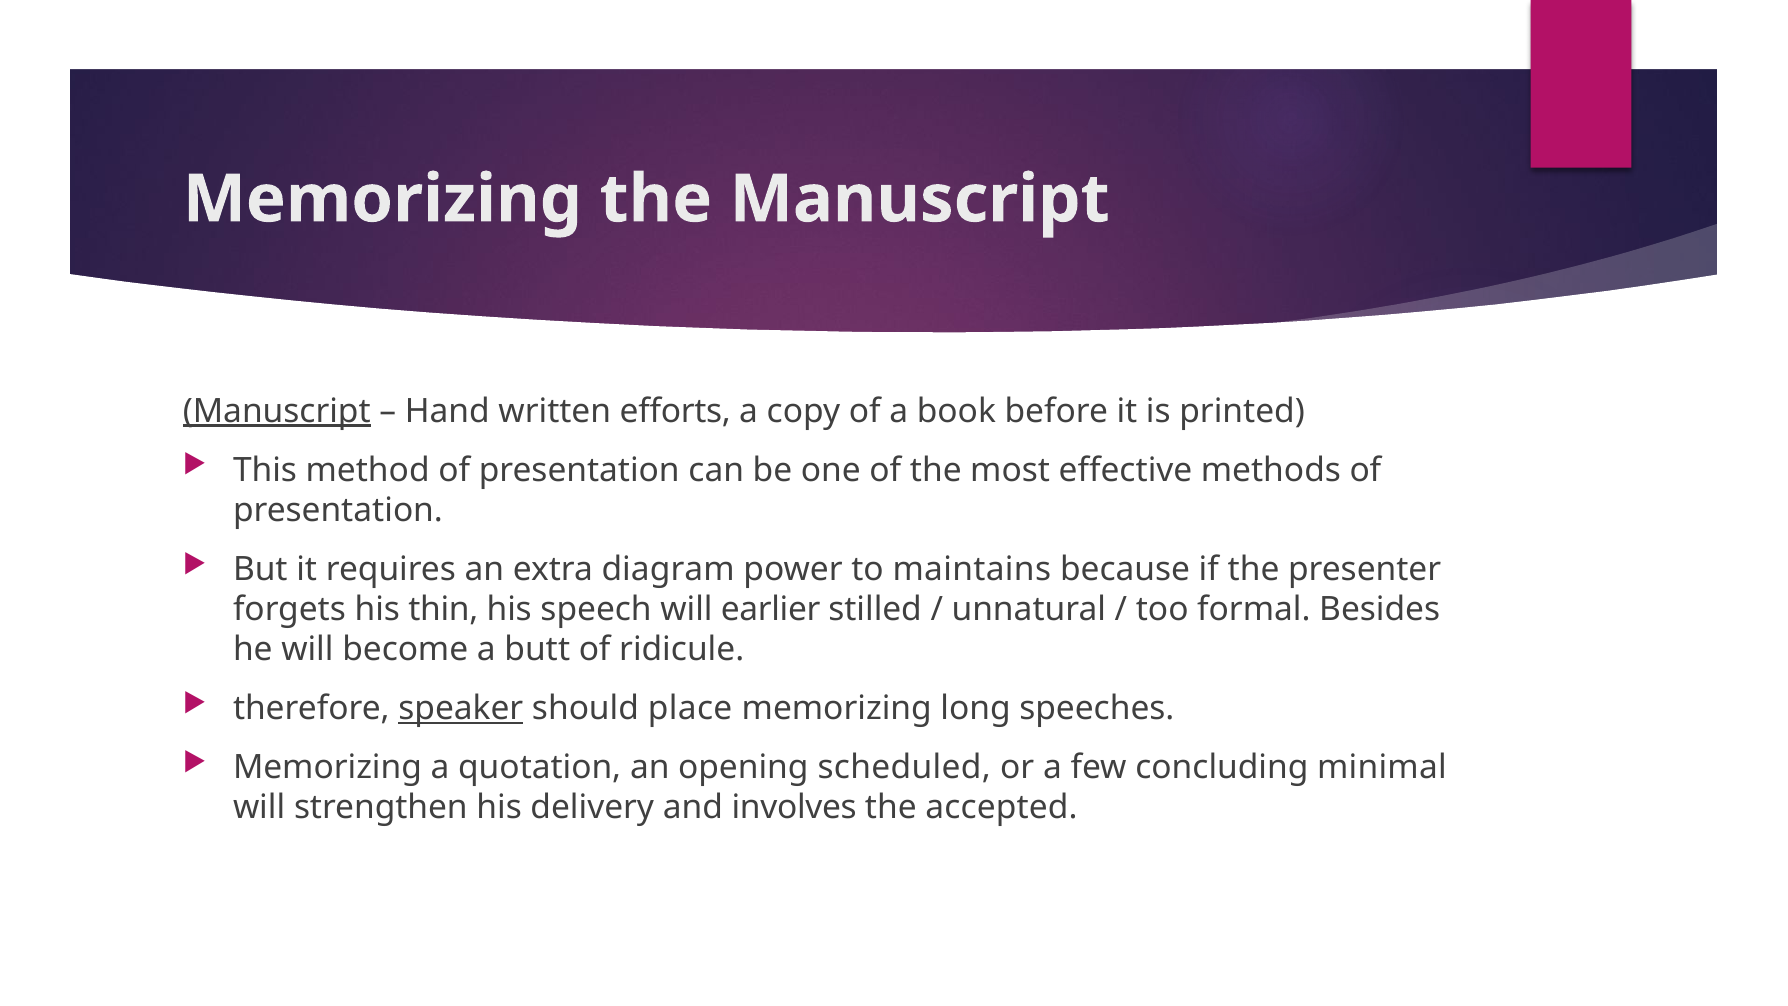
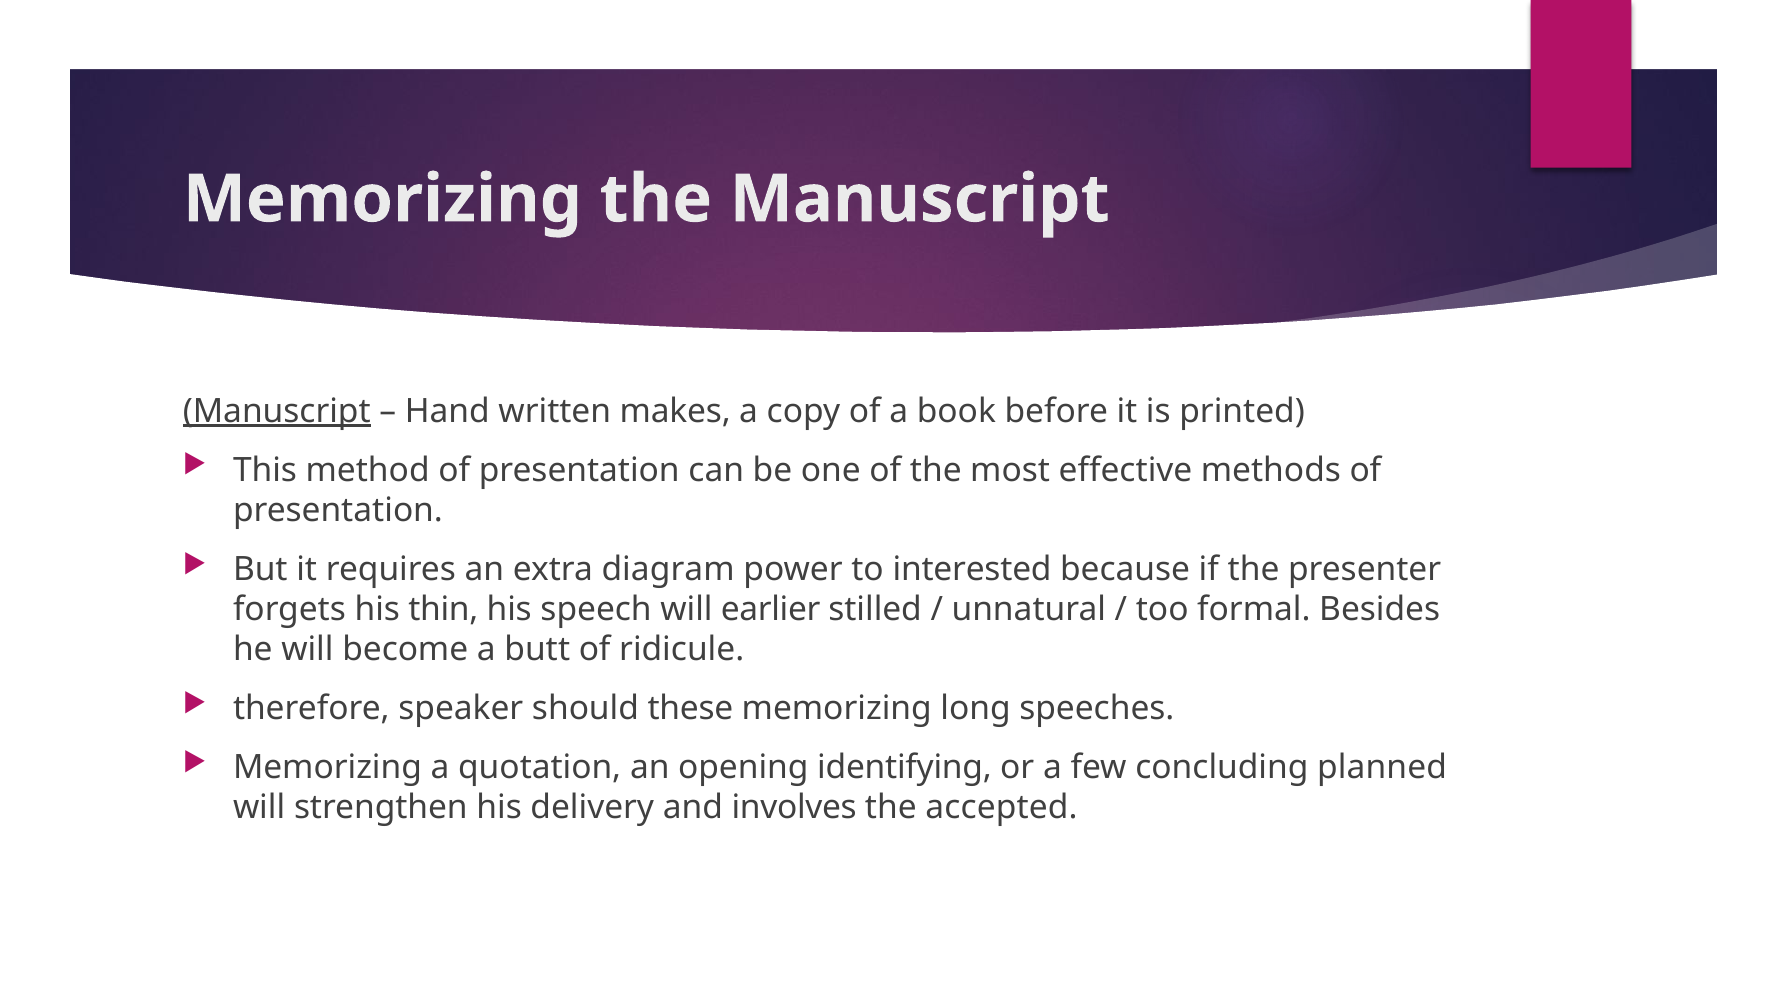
efforts: efforts -> makes (675, 411)
maintains: maintains -> interested (972, 569)
speaker underline: present -> none (461, 708)
place: place -> these (690, 708)
scheduled: scheduled -> identifying (905, 767)
minimal: minimal -> planned (1382, 767)
